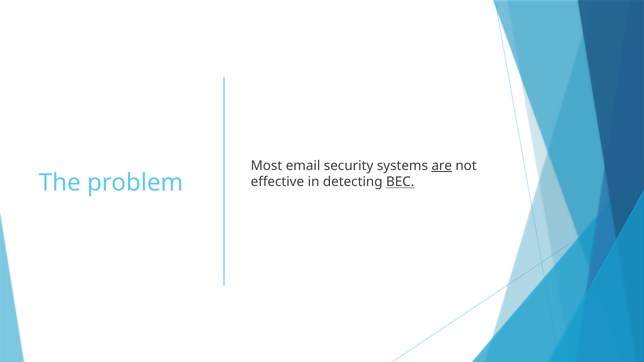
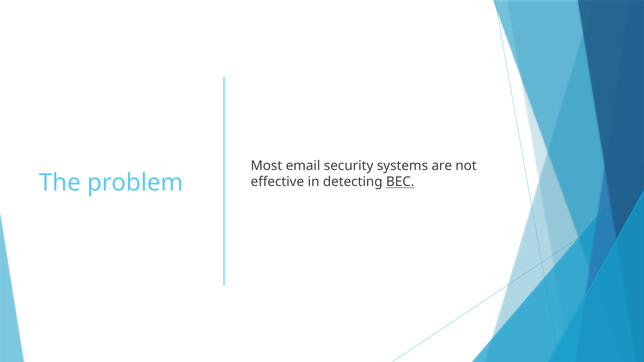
are underline: present -> none (442, 166)
